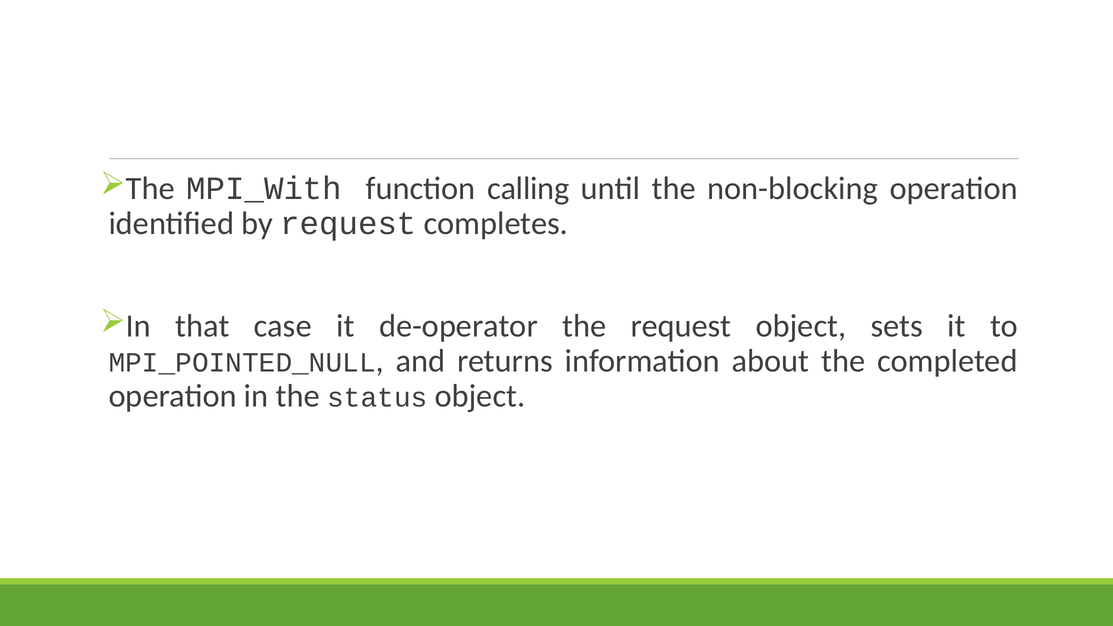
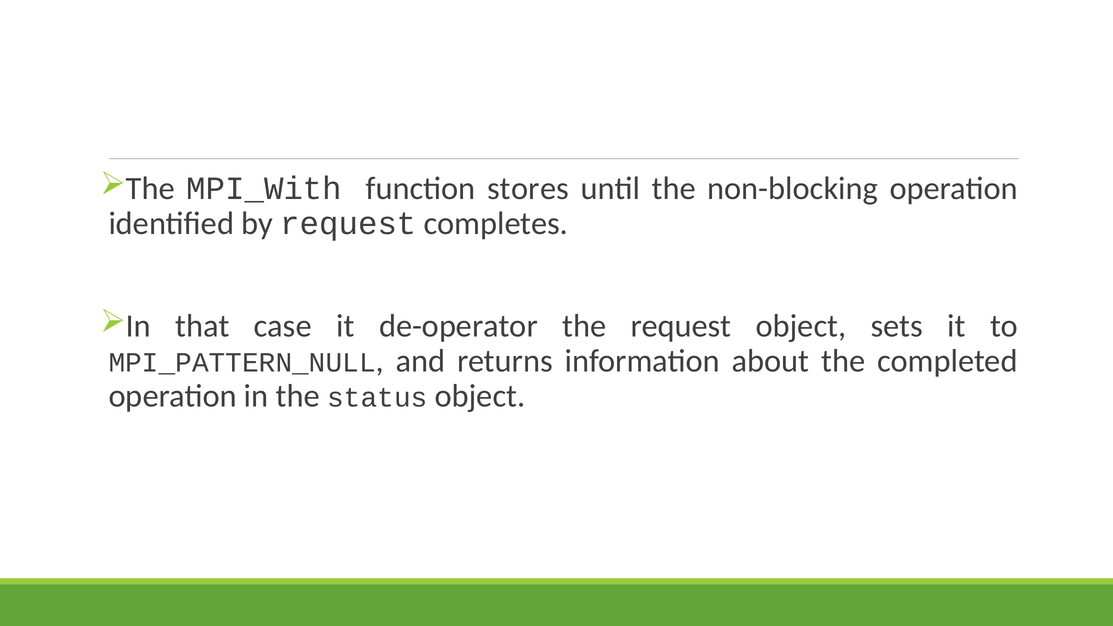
calling: calling -> stores (528, 189)
MPI_POINTED_NULL: MPI_POINTED_NULL -> MPI_PATTERN_NULL (242, 363)
